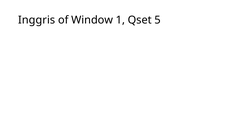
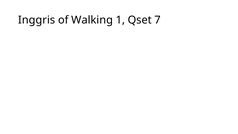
Window: Window -> Walking (92, 20)
5: 5 -> 7 (158, 20)
